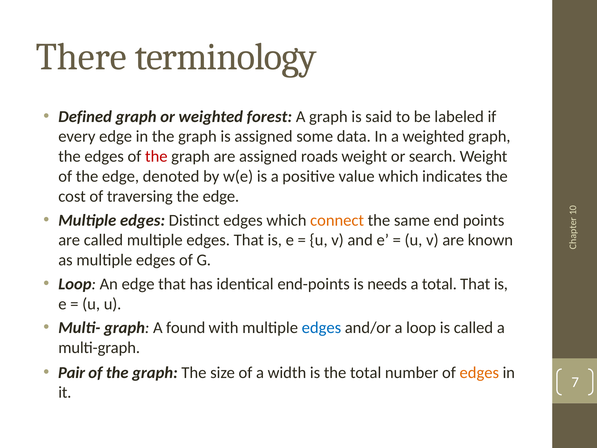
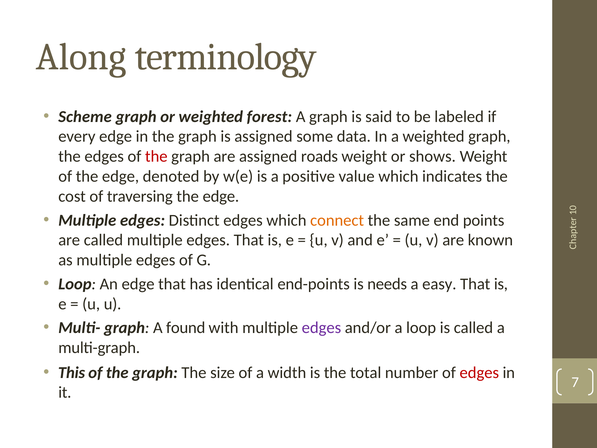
There: There -> Along (81, 57)
Defined: Defined -> Scheme (85, 117)
search: search -> shows (432, 156)
a total: total -> easy (439, 284)
edges colour: blue -> purple (321, 328)
Pair: Pair -> This (72, 372)
edges colour: orange -> red (479, 372)
